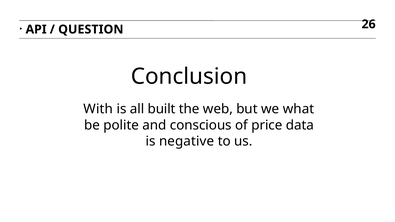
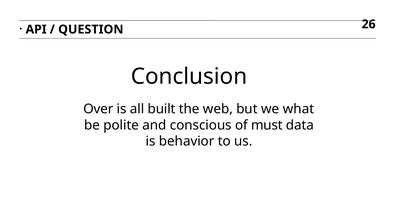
With: With -> Over (98, 109)
price: price -> must (267, 125)
negative: negative -> behavior (187, 141)
